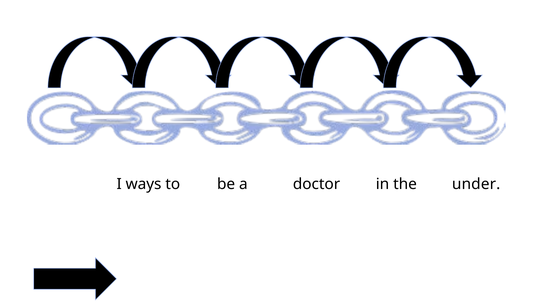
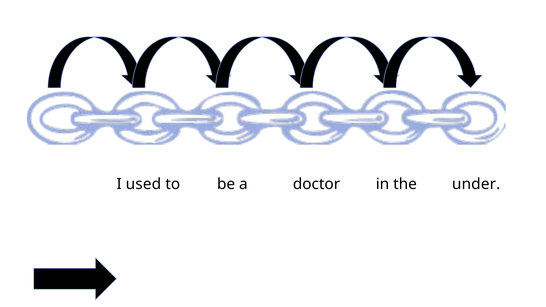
ways: ways -> used (143, 184)
